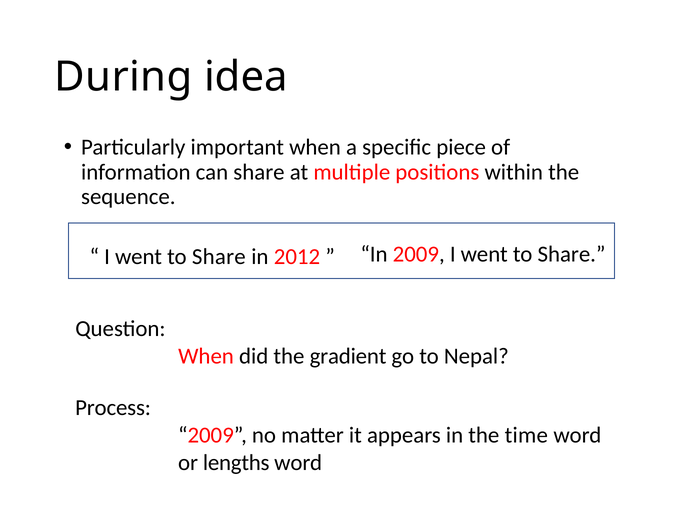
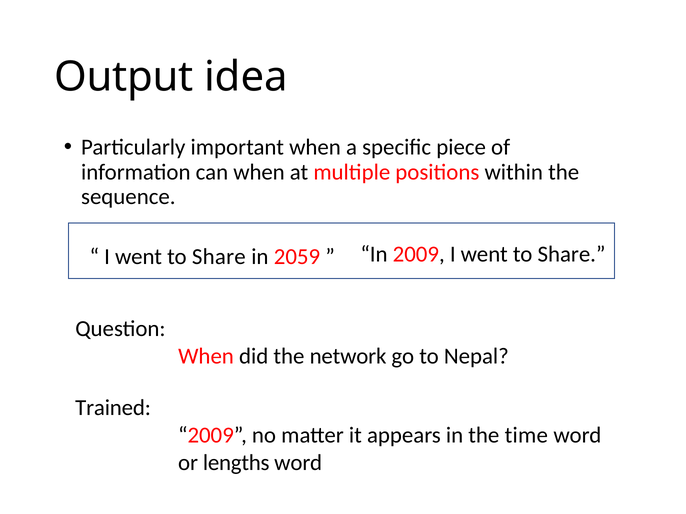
During: During -> Output (124, 77)
can share: share -> when (259, 172)
2012: 2012 -> 2059 (297, 257)
gradient: gradient -> network (348, 356)
Process: Process -> Trained (113, 408)
